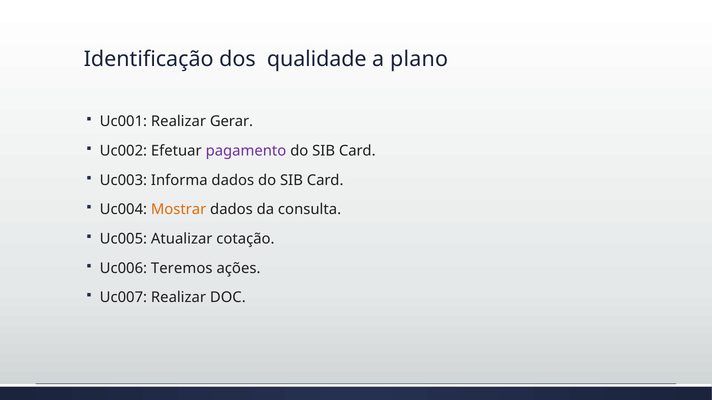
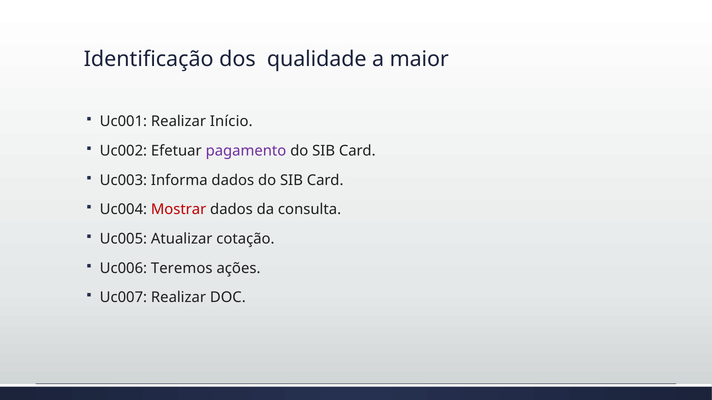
plano: plano -> maior (419, 59)
Gerar: Gerar -> Início (231, 122)
Mostrar colour: orange -> red (179, 210)
